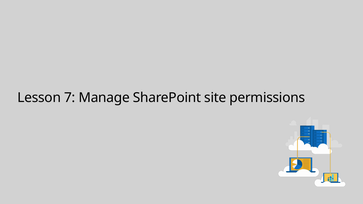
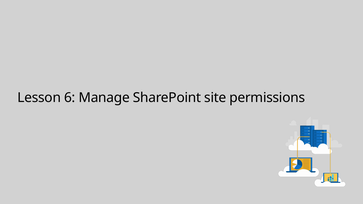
7: 7 -> 6 (70, 98)
